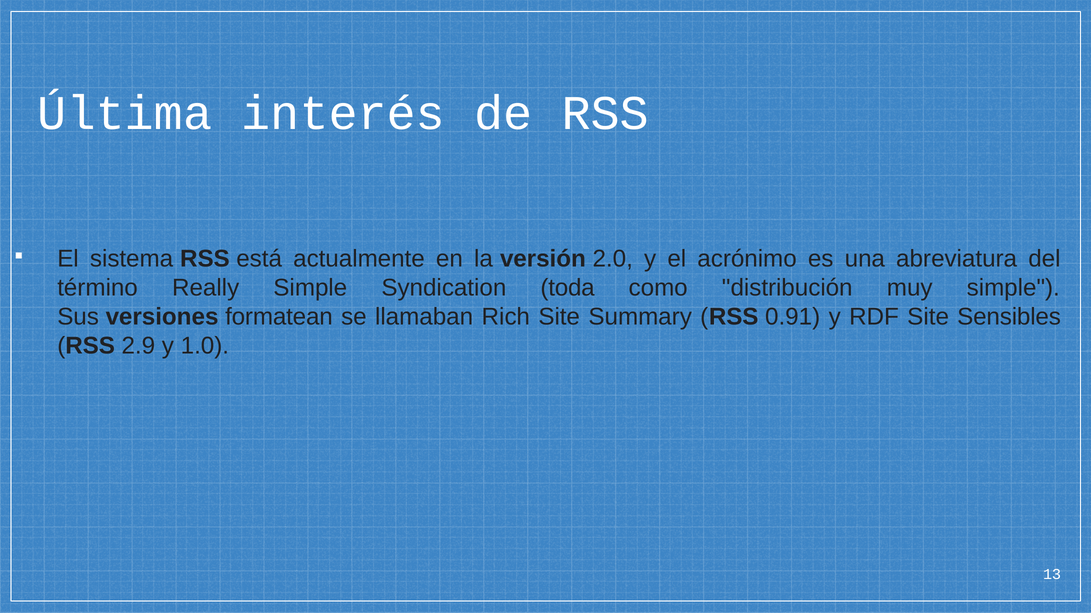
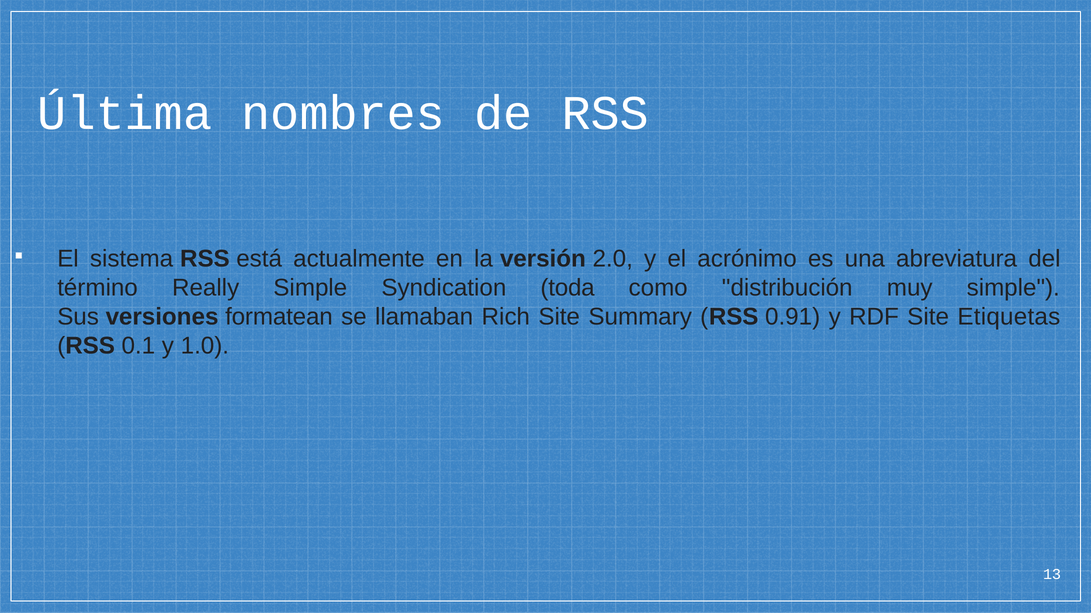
interés: interés -> nombres (343, 113)
Sensibles: Sensibles -> Etiquetas (1009, 317)
2.9: 2.9 -> 0.1 (138, 346)
